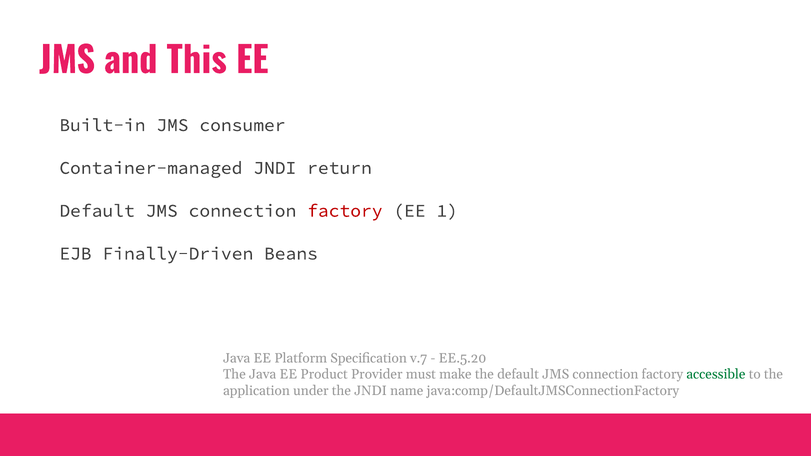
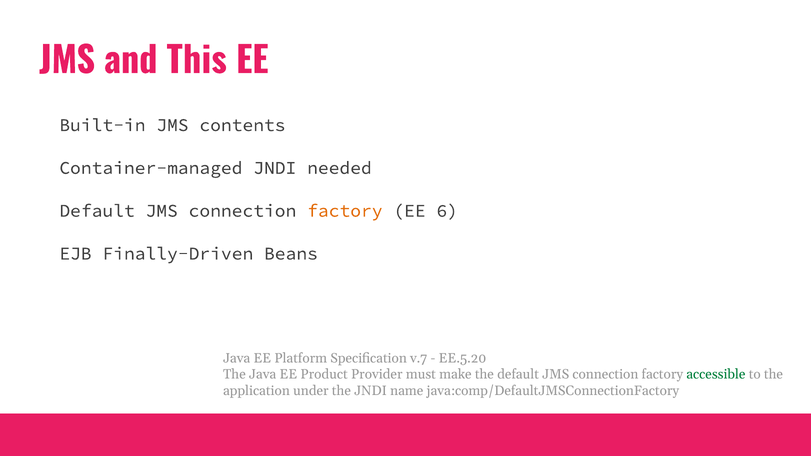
consumer: consumer -> contents (242, 125)
return: return -> needed (339, 168)
factory colour: red -> orange (345, 211)
1: 1 -> 6 (447, 211)
